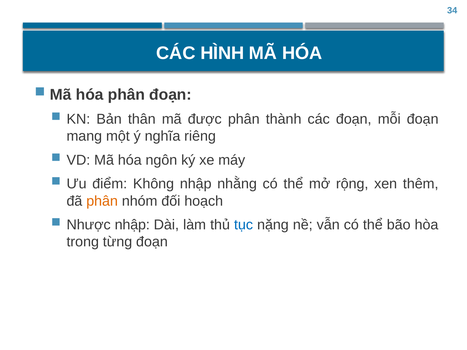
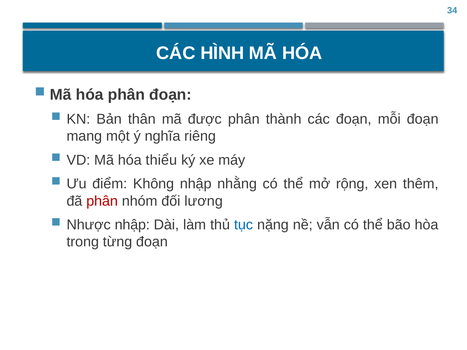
ngôn: ngôn -> thiểu (161, 160)
phân colour: orange -> red (102, 201)
hoạch: hoạch -> lương (204, 201)
